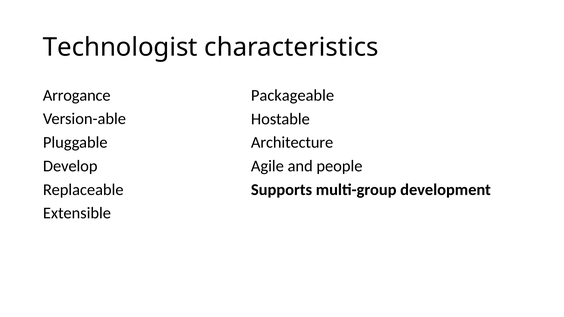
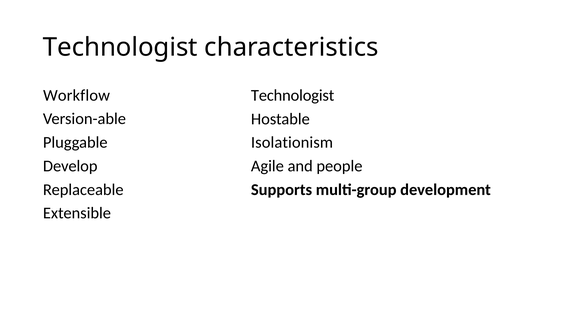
Arrogance: Arrogance -> Workflow (77, 95)
Packageable: Packageable -> Technologist (293, 95)
Architecture: Architecture -> Isolationism (292, 143)
